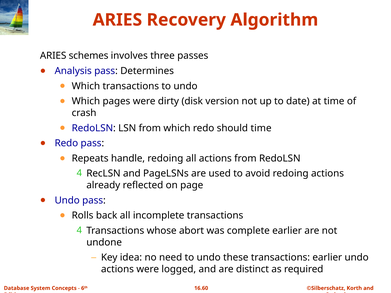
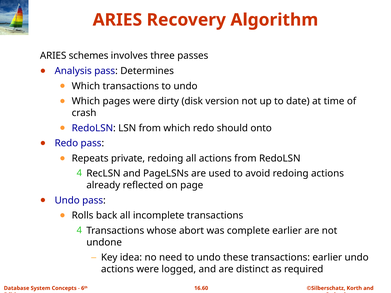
should time: time -> onto (261, 128)
handle: handle -> private (128, 158)
